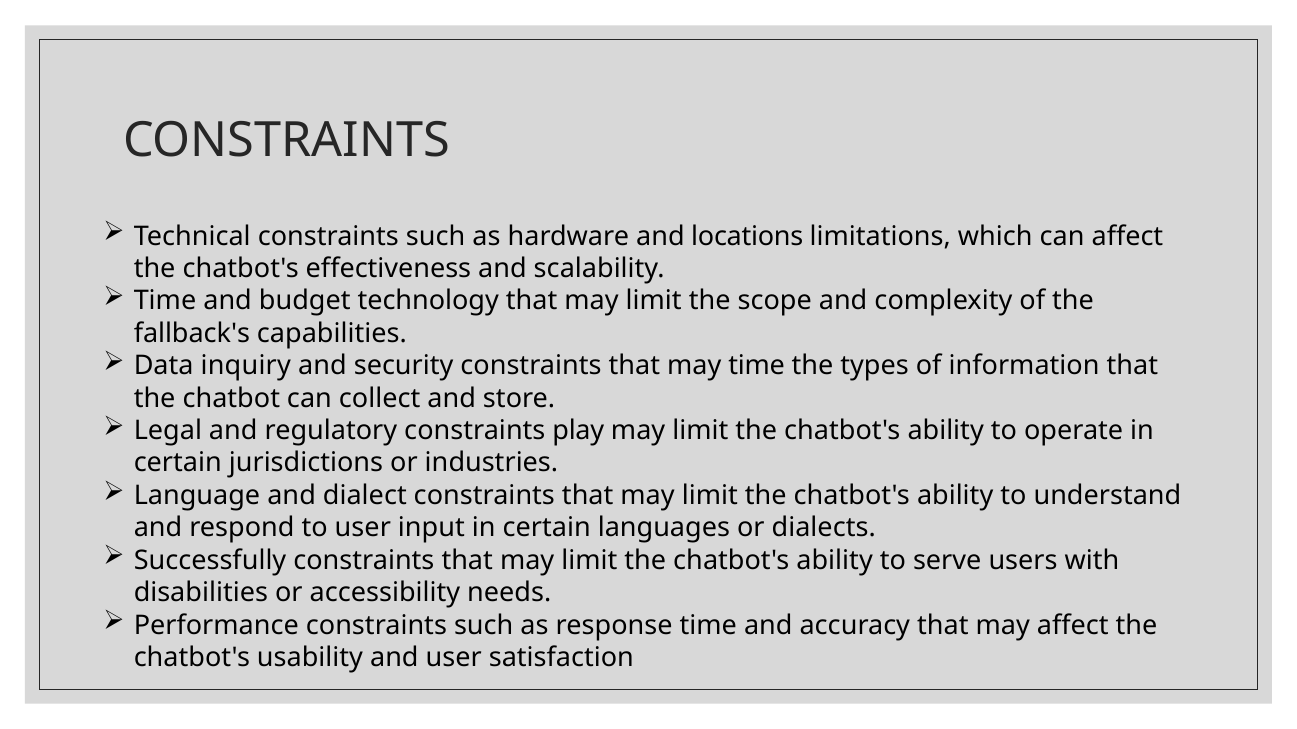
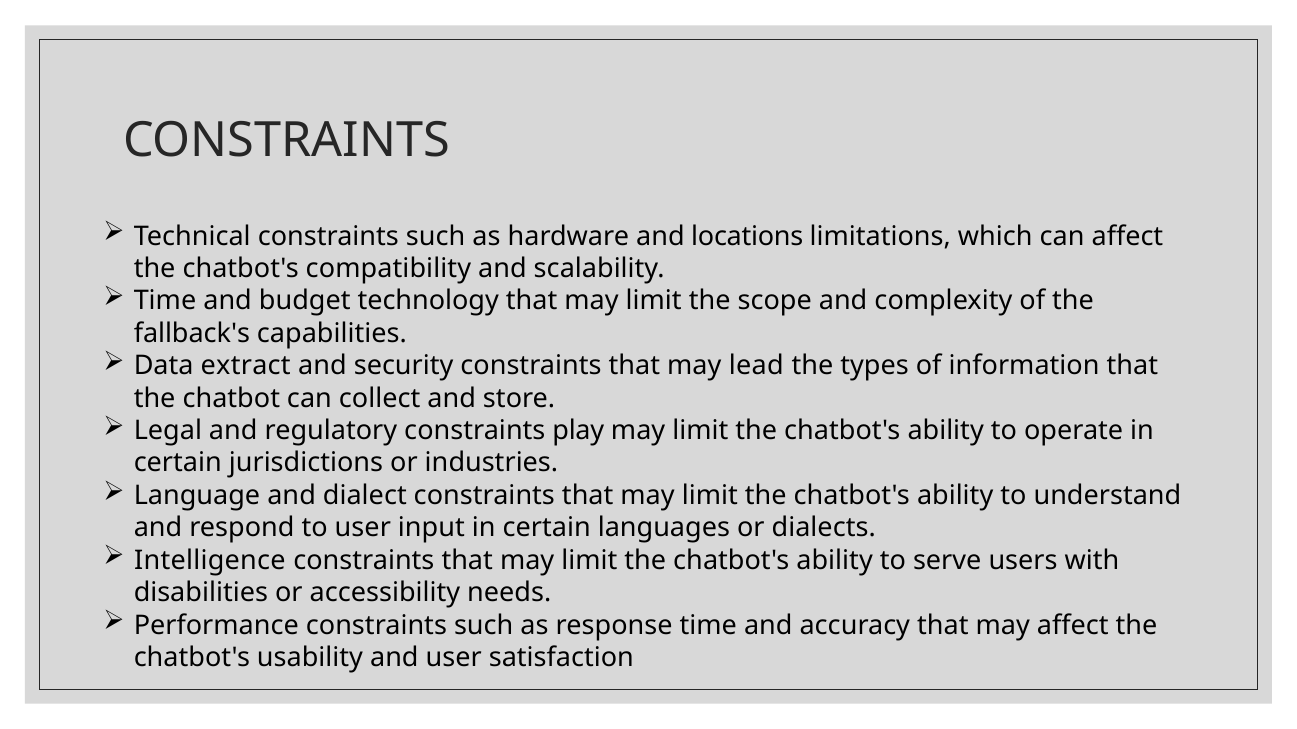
effectiveness: effectiveness -> compatibility (388, 269)
inquiry: inquiry -> extract (246, 366)
may time: time -> lead (756, 366)
Successfully: Successfully -> Intelligence (210, 561)
